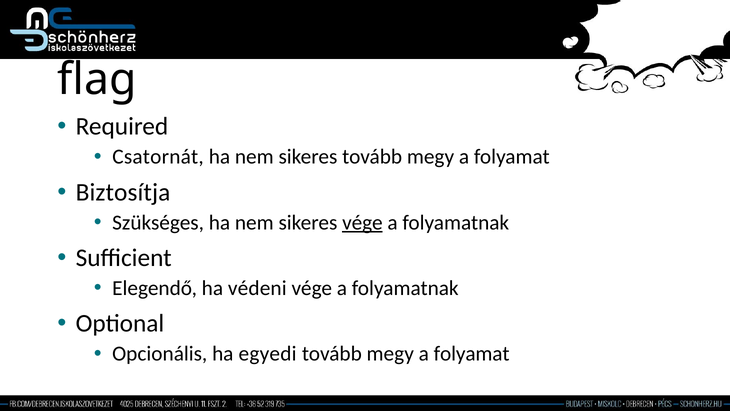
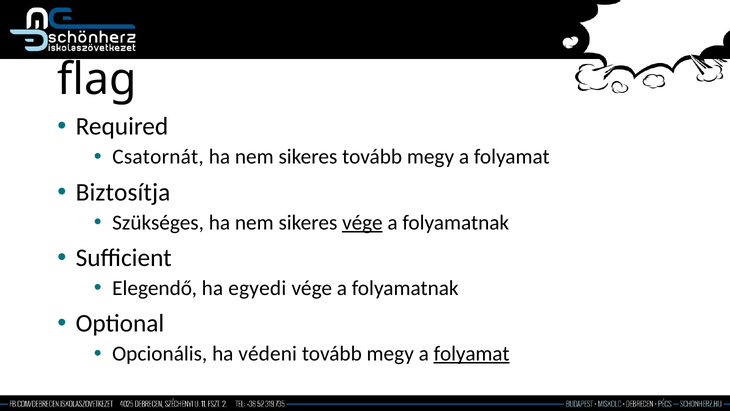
védeni: védeni -> egyedi (257, 288)
egyedi: egyedi -> védeni (268, 353)
folyamat underline: none -> present (472, 353)
